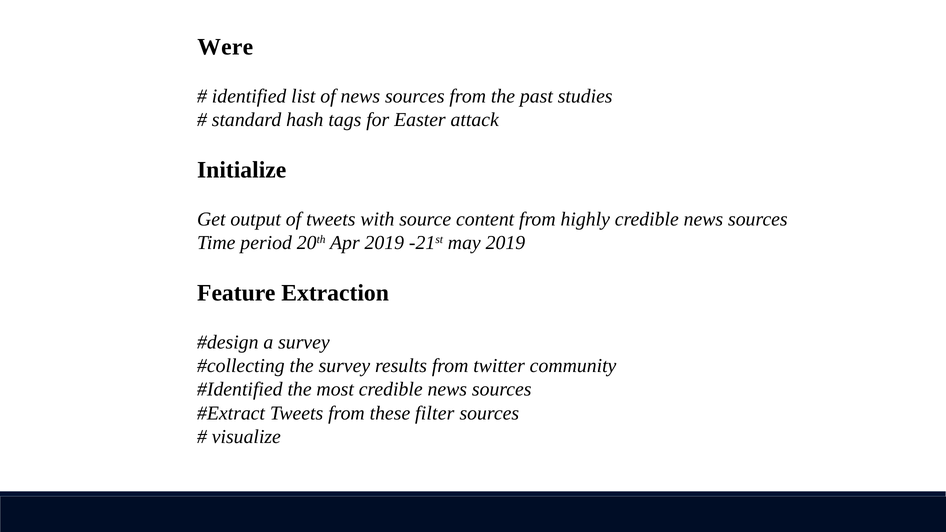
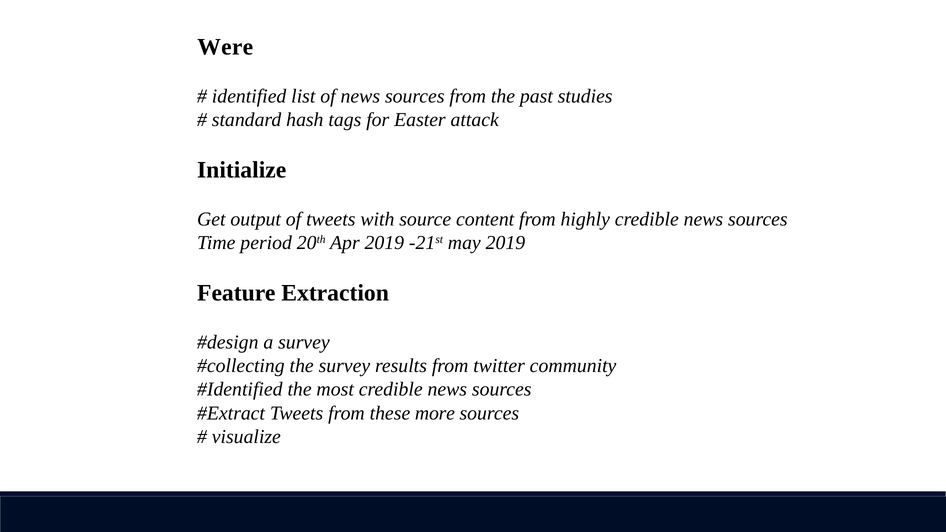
filter: filter -> more (435, 413)
